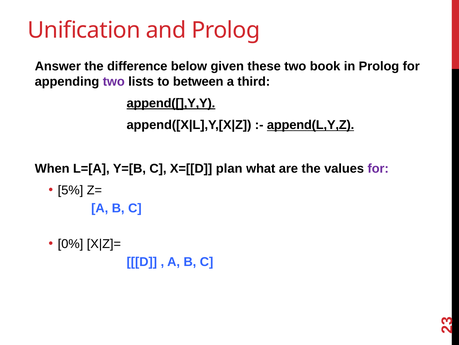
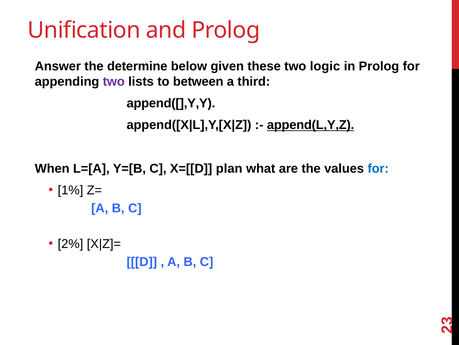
difference: difference -> determine (137, 66)
book: book -> logic (325, 66)
append([],Y,Y underline: present -> none (171, 103)
for colour: purple -> blue (378, 168)
5%: 5% -> 1% (70, 190)
0%: 0% -> 2% (70, 244)
